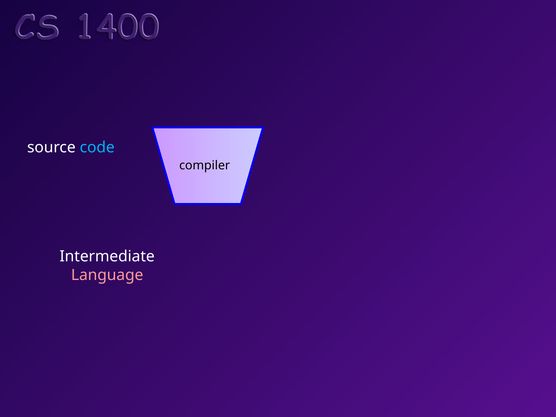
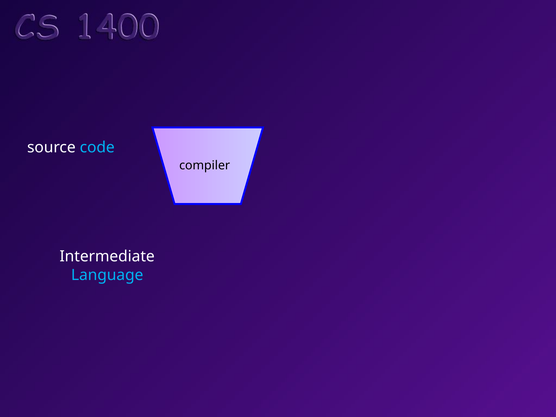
Language colour: pink -> light blue (107, 275)
